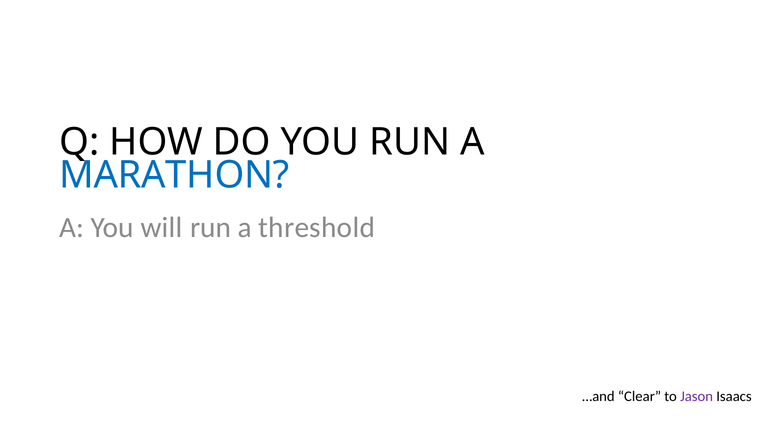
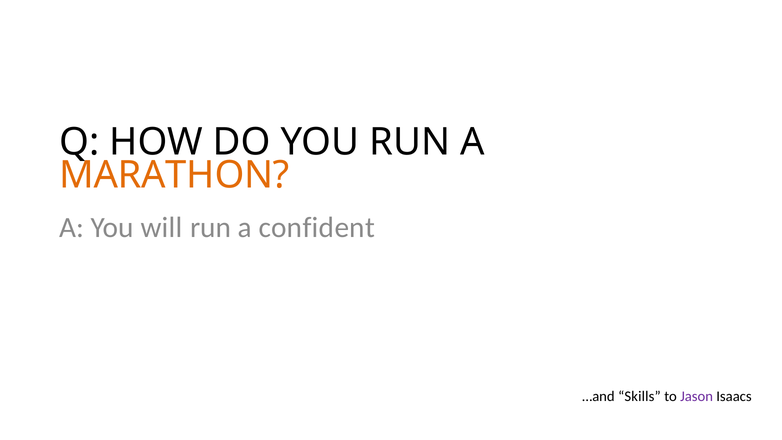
MARATHON colour: blue -> orange (174, 175)
threshold: threshold -> confident (317, 227)
Clear: Clear -> Skills (639, 396)
